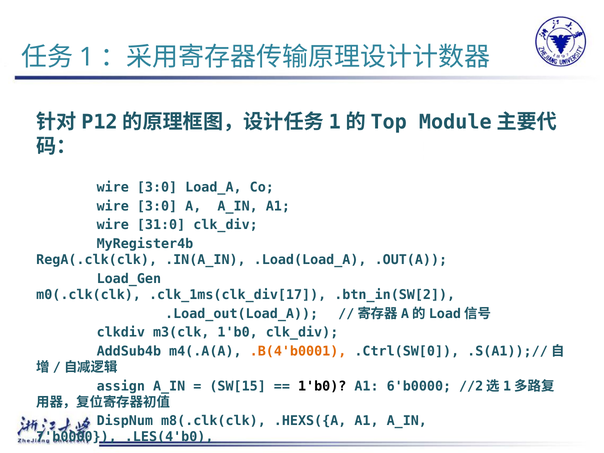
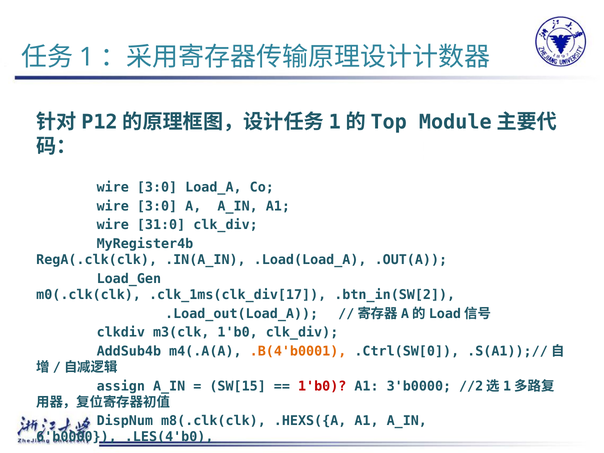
1'b0 colour: black -> red (322, 386)
6'b0000: 6'b0000 -> 3'b0000 (419, 386)
7'b0000: 7'b0000 -> 6'b0000 (77, 437)
